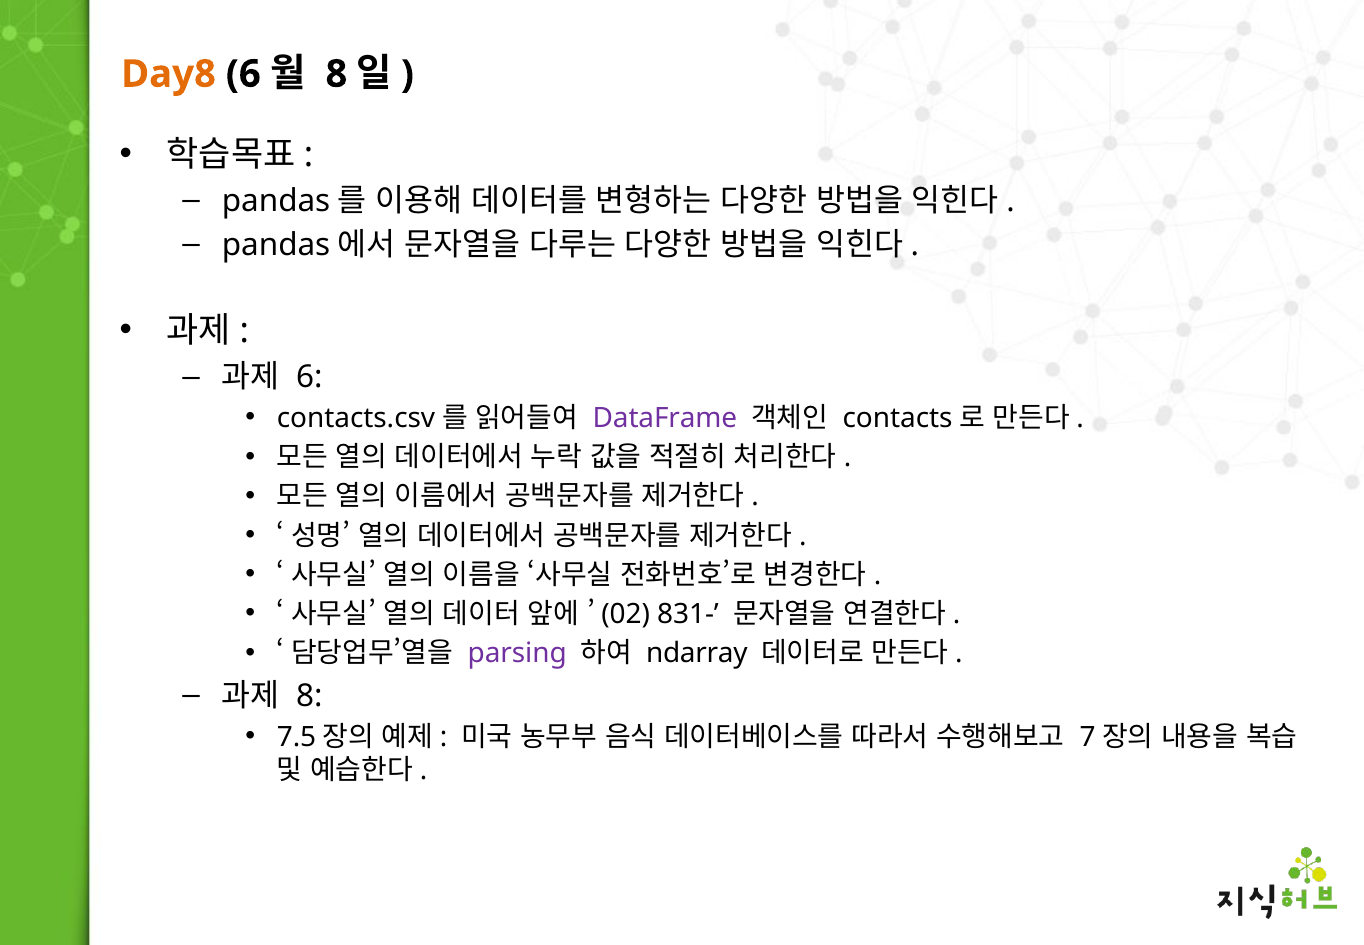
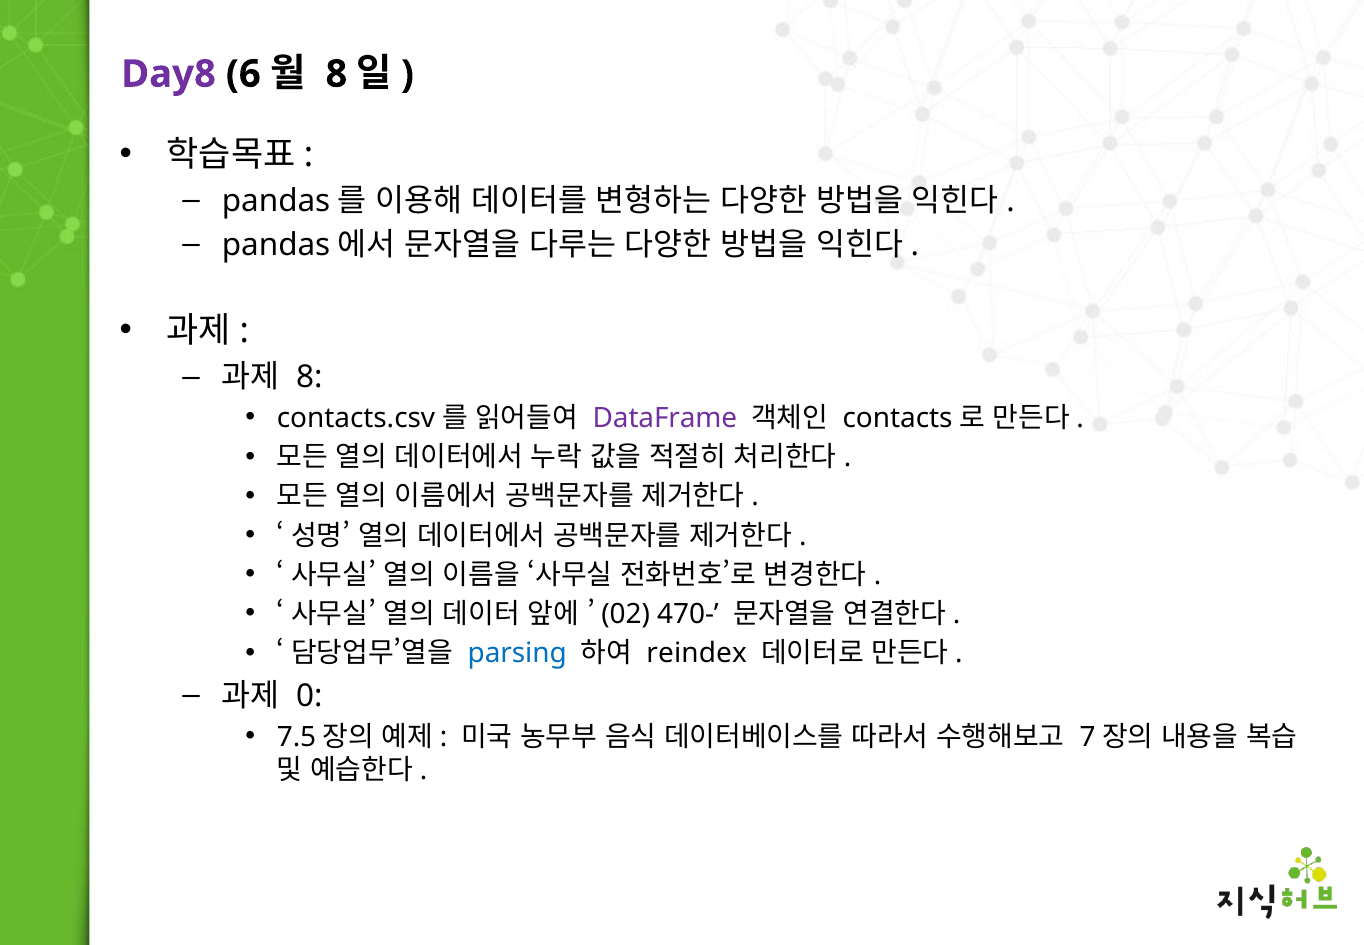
Day8 colour: orange -> purple (169, 74)
6: 6 -> 8 (309, 377)
831-: 831- -> 470- (688, 614)
parsing colour: purple -> blue (517, 653)
ndarray: ndarray -> reindex (697, 653)
8: 8 -> 0 (309, 695)
